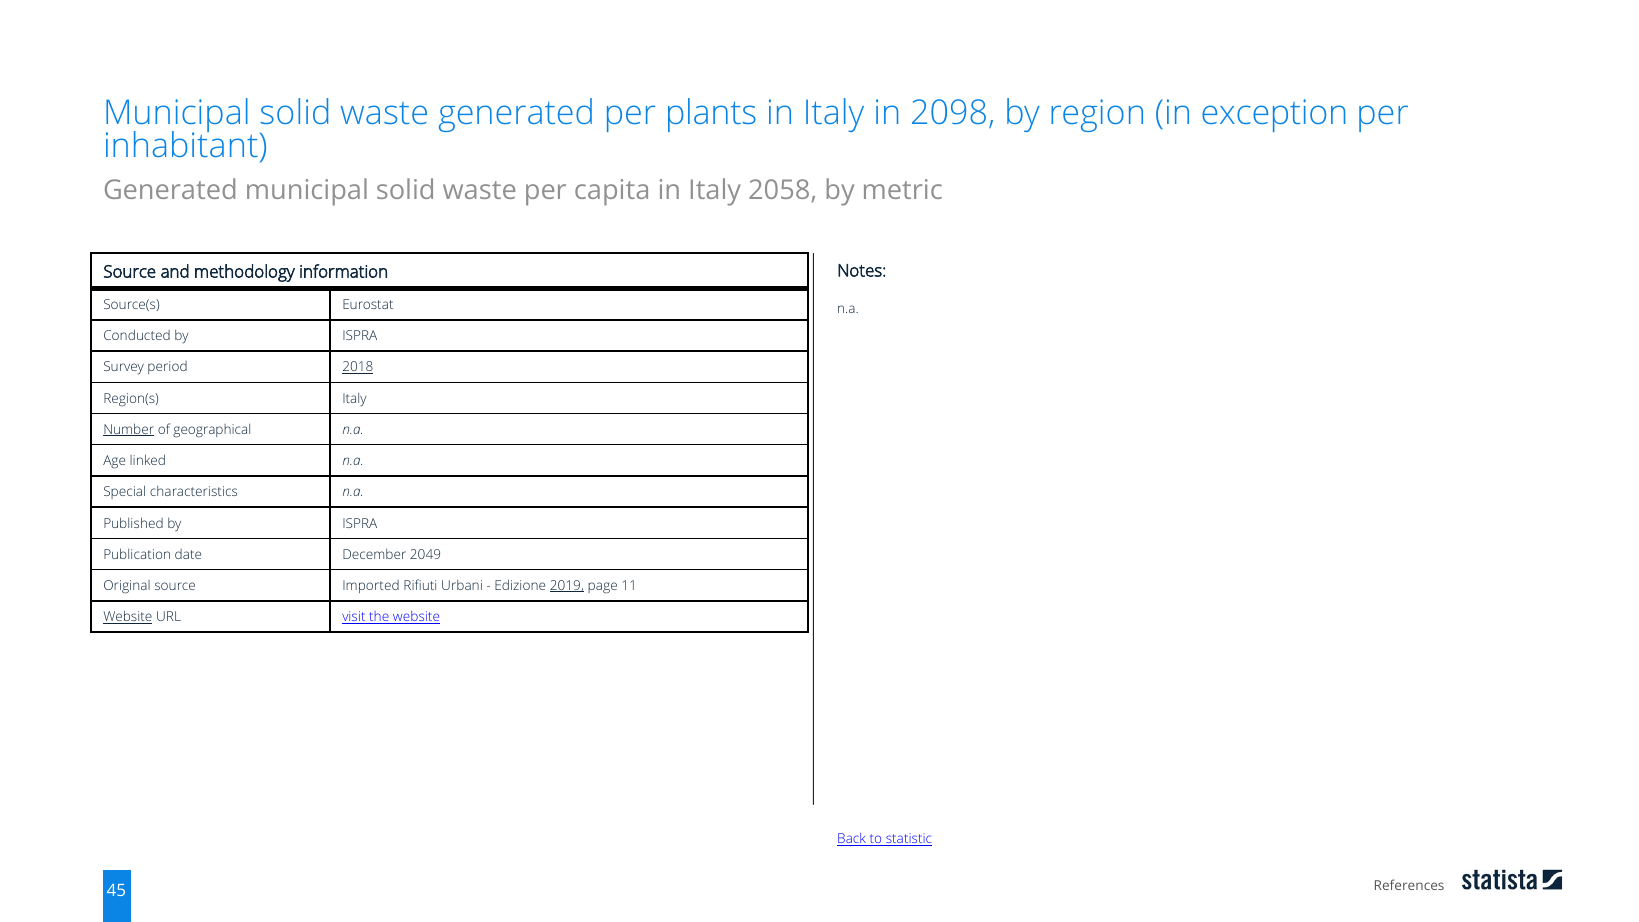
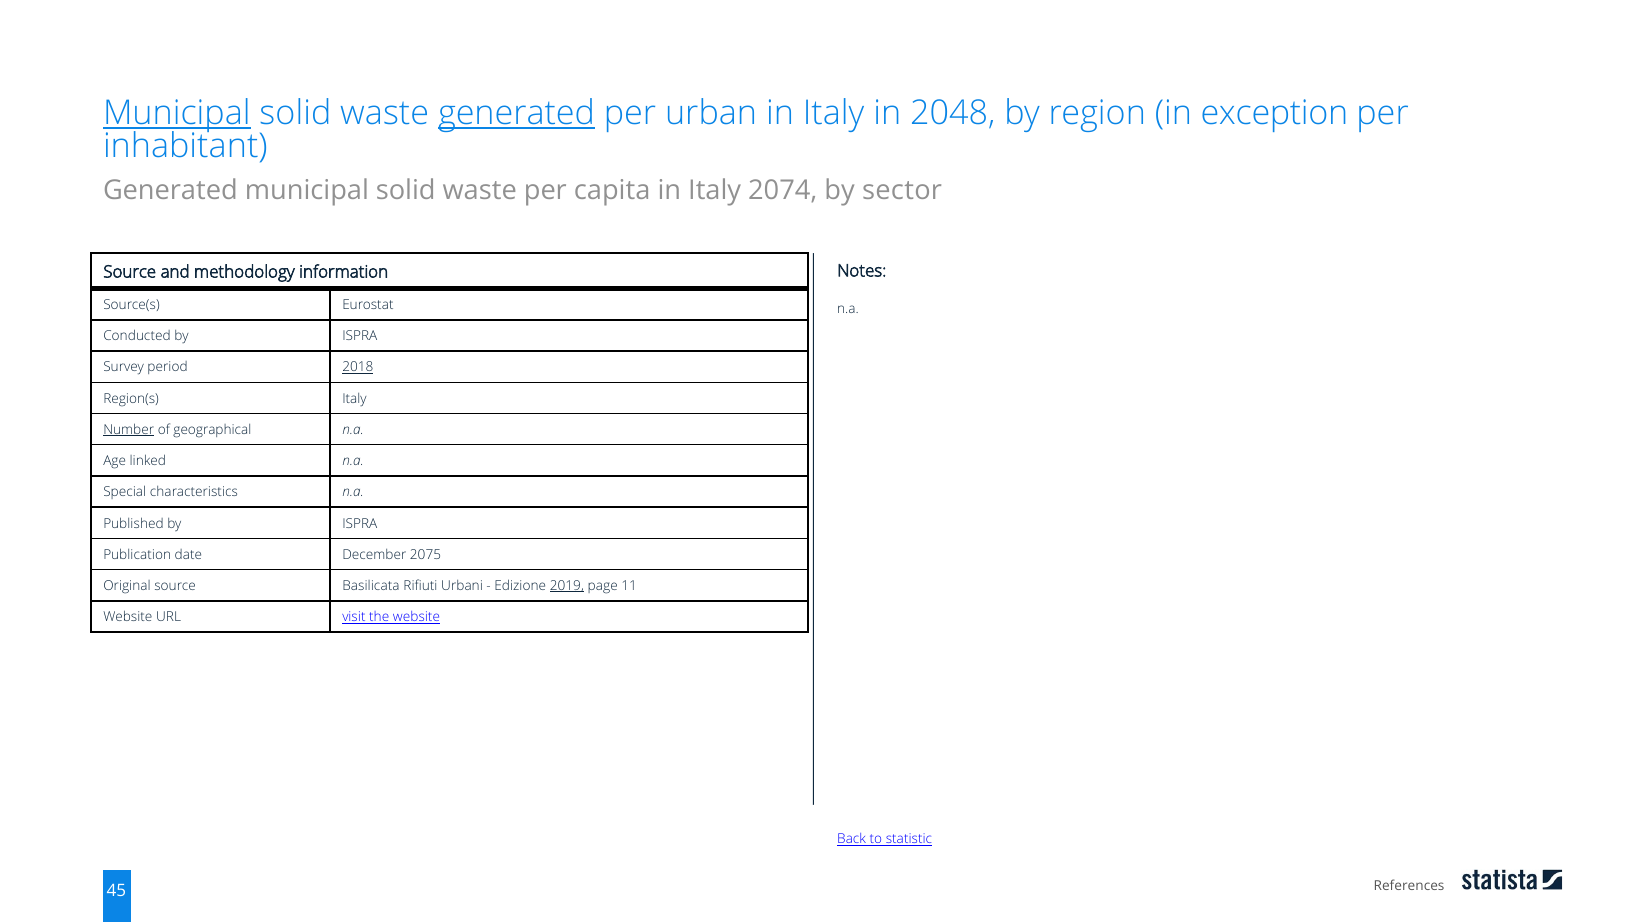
Municipal underline: none -> present (177, 113)
generated underline: none -> present (516, 113)
plants: plants -> urban (711, 113)
2098: 2098 -> 2048 (953, 113)
2058: 2058 -> 2074 (783, 190)
metric: metric -> sector (902, 190)
2049: 2049 -> 2075 (426, 555)
Imported: Imported -> Basilicata (371, 586)
Website underline: present -> none (128, 617)
